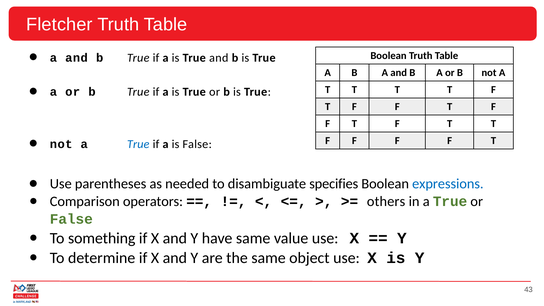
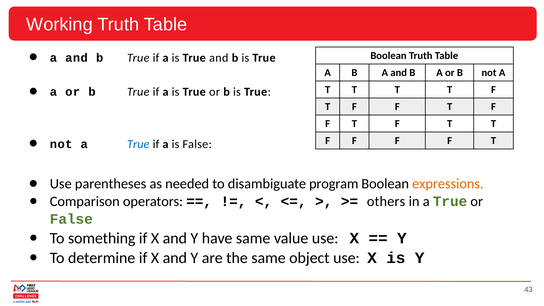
Fletcher: Fletcher -> Working (60, 25)
specifies: specifies -> program (334, 184)
expressions colour: blue -> orange (448, 184)
